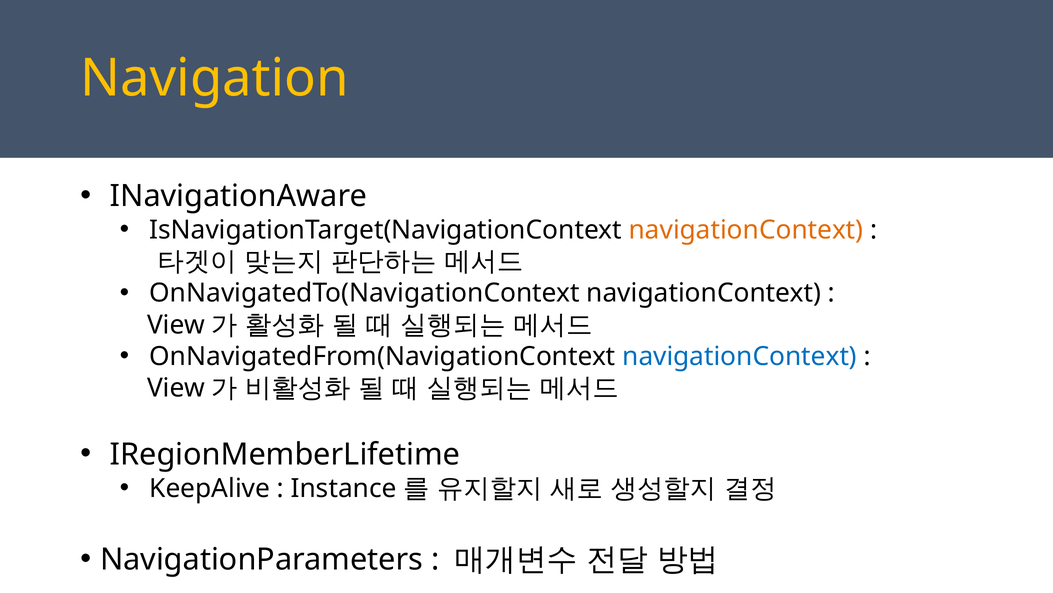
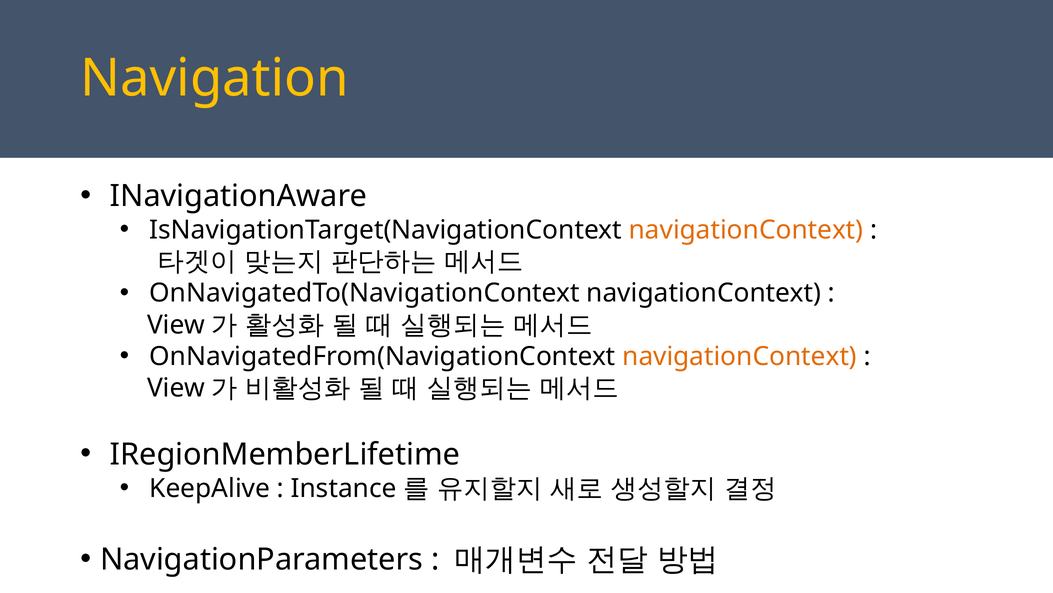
navigationContext colour: blue -> orange (740, 356)
